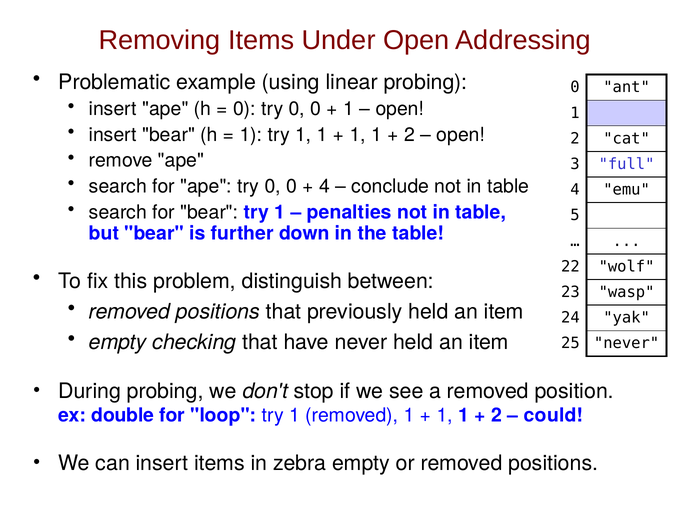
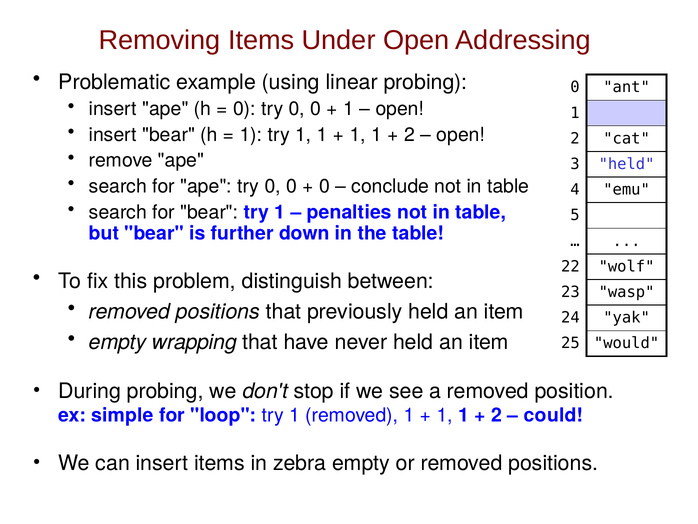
3 full: full -> held (627, 164)
4: 4 -> 0 (324, 186)
checking: checking -> wrapping (194, 342)
25 never: never -> would (627, 343)
double: double -> simple (123, 415)
